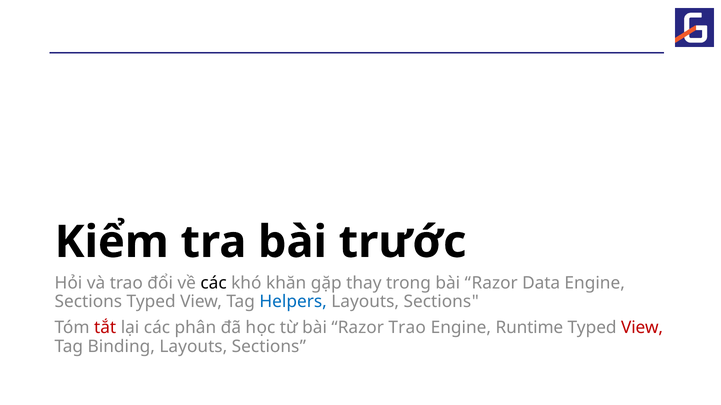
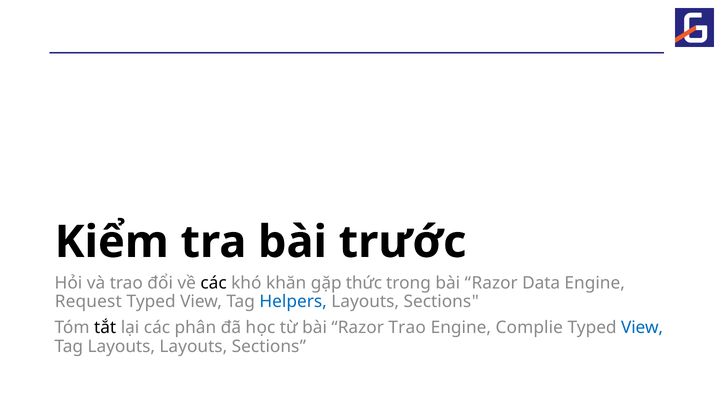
thay: thay -> thức (364, 283)
Sections: Sections -> Request (88, 302)
tắt colour: red -> black (105, 328)
Runtime: Runtime -> Complie (529, 328)
View colour: red -> blue (642, 328)
Tag Binding: Binding -> Layouts (121, 347)
